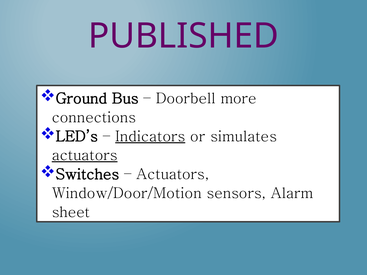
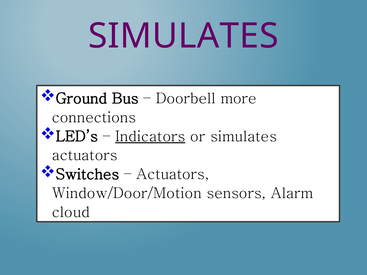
PUBLISHED: PUBLISHED -> SIMULATES (183, 36)
actuators underline: present -> none (85, 155)
sheet: sheet -> cloud (71, 212)
